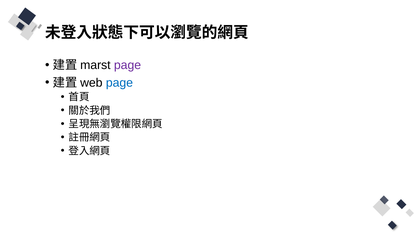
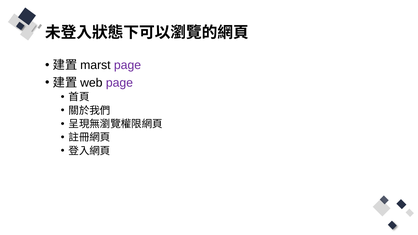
page colour: blue -> purple (119, 83)
